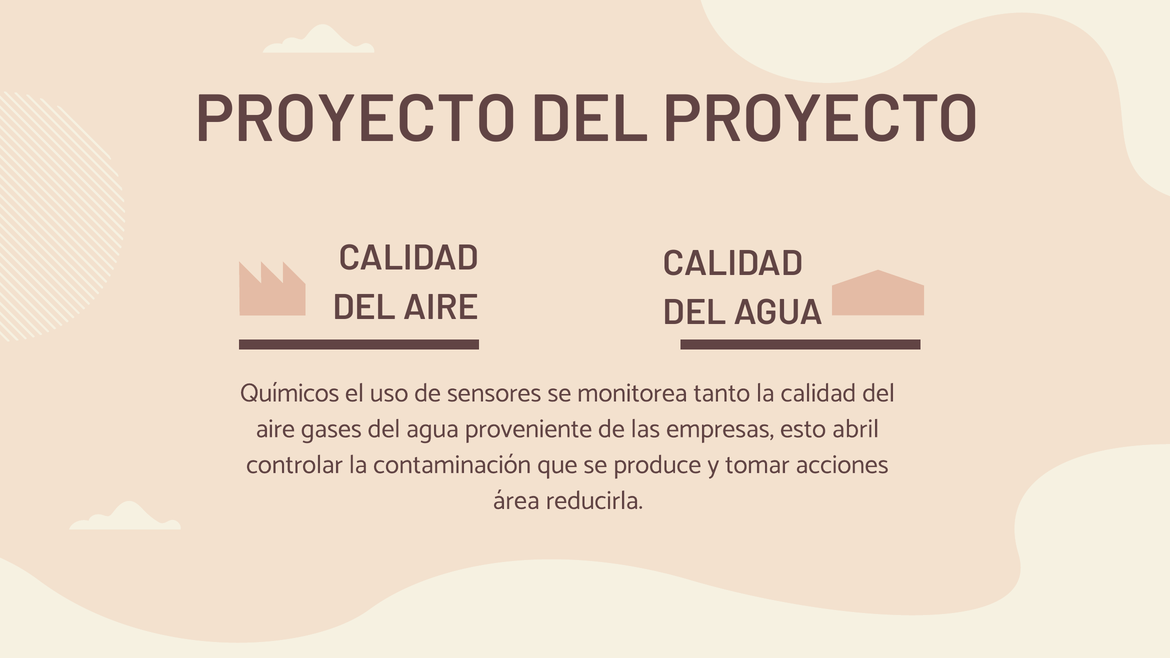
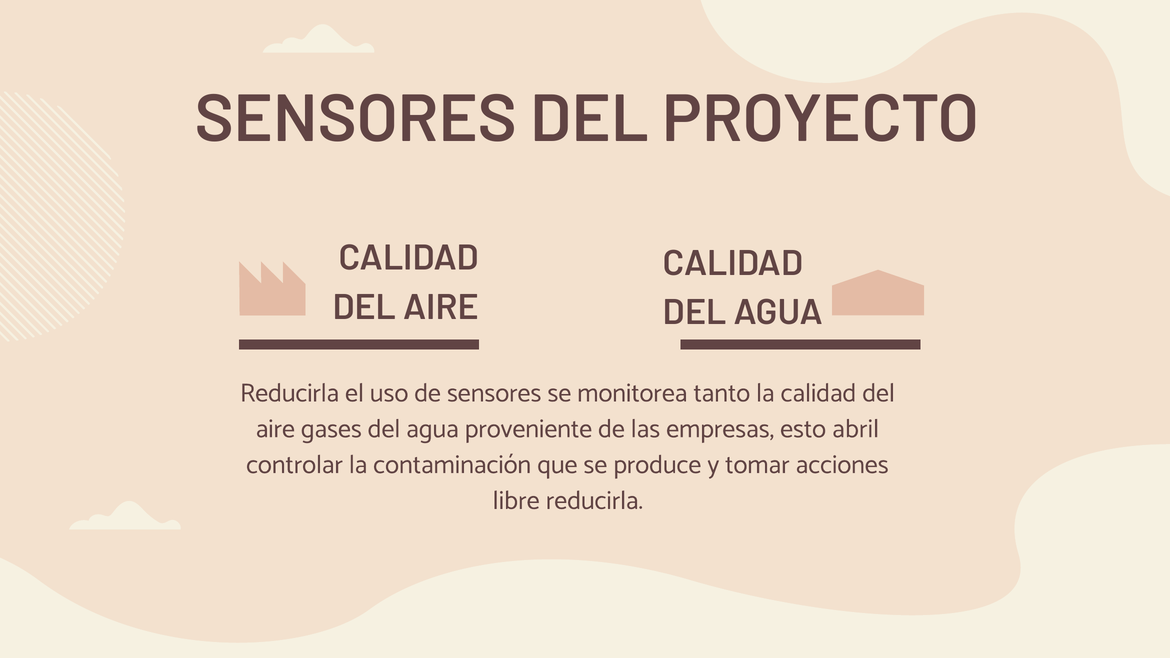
PROYECTO: PROYECTO -> SENSORES (356, 119)
Químicos: Químicos -> Reducirla (290, 393)
área: área -> libre (516, 500)
